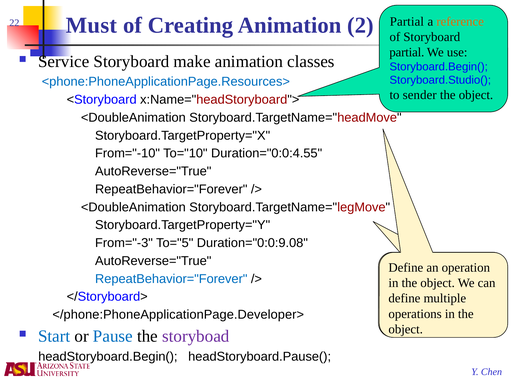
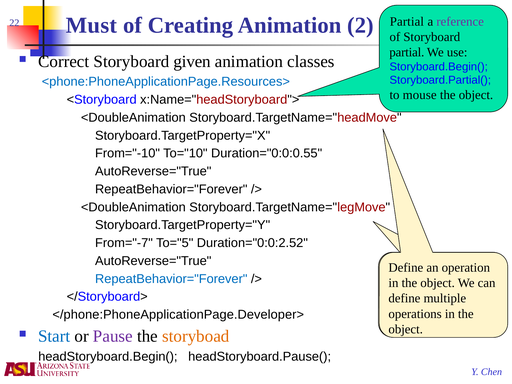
reference colour: orange -> purple (460, 21)
Service: Service -> Correct (64, 62)
make: make -> given (192, 62)
Storyboard.Studio(: Storyboard.Studio( -> Storyboard.Partial( (440, 80)
sender: sender -> mouse (420, 95)
Duration="0:0:4.55: Duration="0:0:4.55 -> Duration="0:0:0.55 (267, 153)
From="-3: From="-3 -> From="-7 (124, 243)
Duration="0:0:9.08: Duration="0:0:9.08 -> Duration="0:0:2.52 (252, 243)
Pause colour: blue -> purple (113, 336)
storyboad colour: purple -> orange (196, 336)
